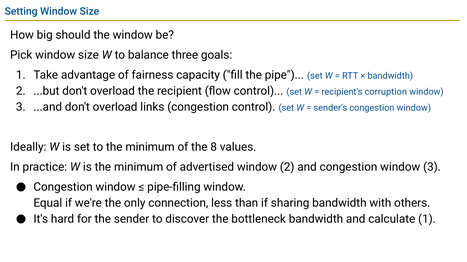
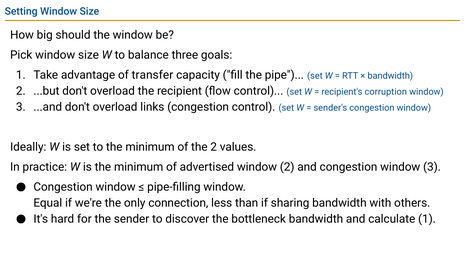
fairness: fairness -> transfer (152, 75)
the 8: 8 -> 2 (214, 147)
